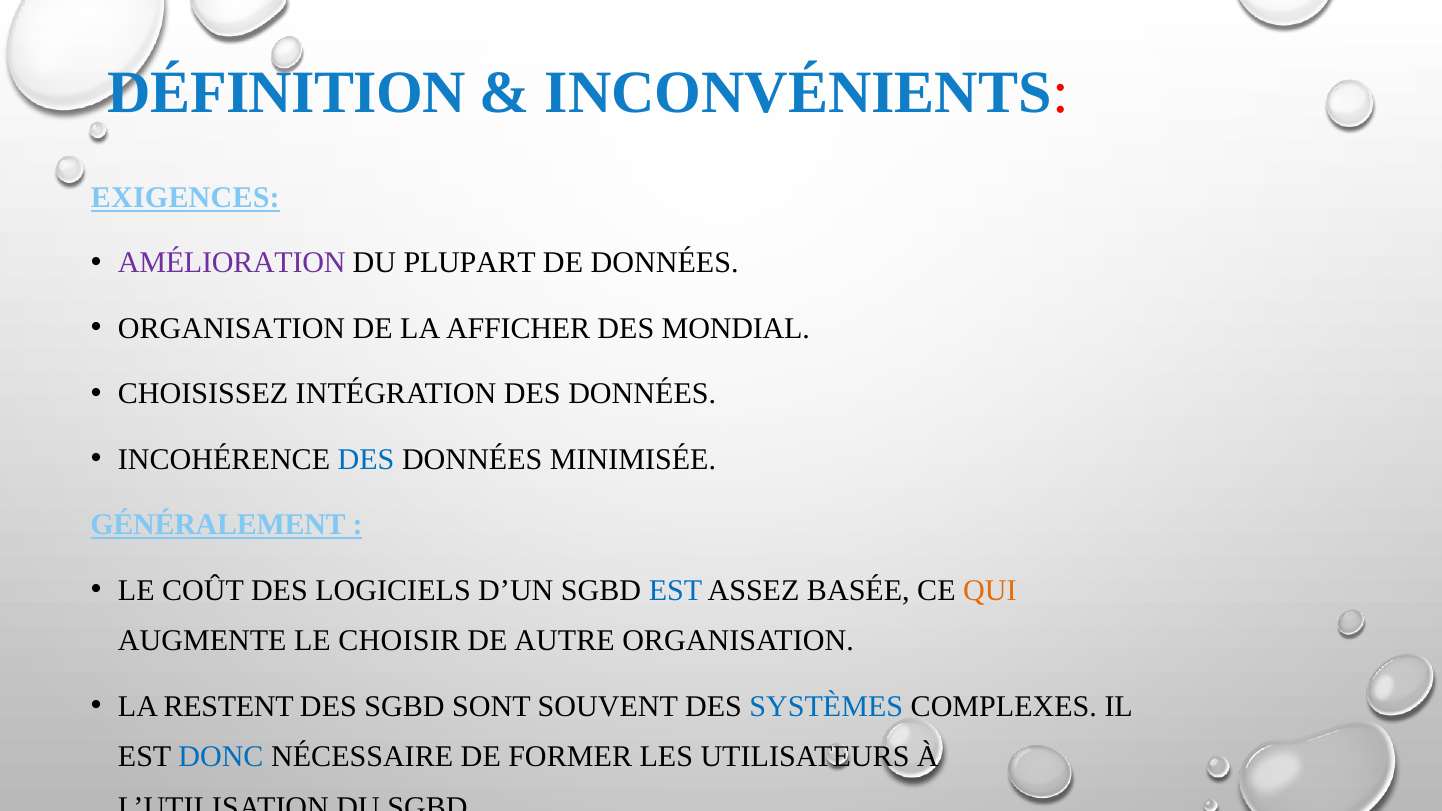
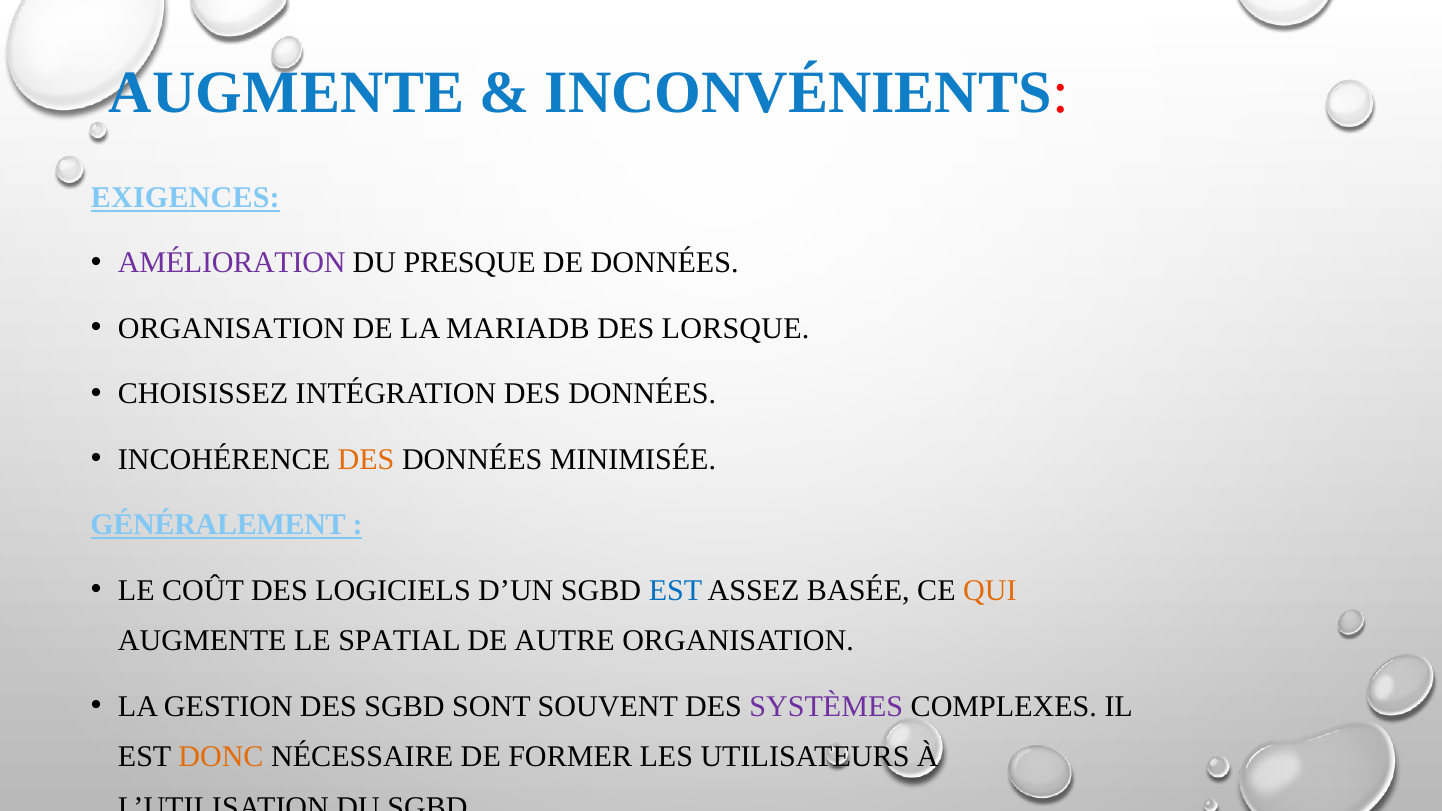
DÉFINITION: DÉFINITION -> AUGMENTE (286, 93)
PLUPART: PLUPART -> PRESQUE (470, 263)
AFFICHER: AFFICHER -> MARIADB (518, 328)
MONDIAL: MONDIAL -> LORSQUE (736, 328)
DES colour: blue -> orange (366, 459)
CHOISIR: CHOISIR -> SPATIAL (399, 641)
RESTENT: RESTENT -> GESTION (228, 706)
SYSTÈMES colour: blue -> purple (826, 706)
DONC colour: blue -> orange (221, 757)
